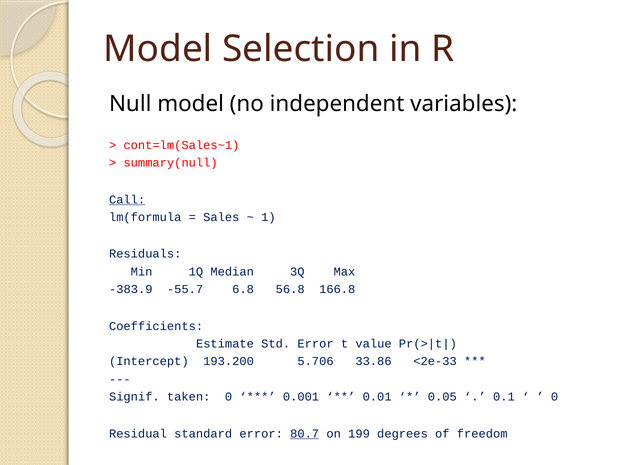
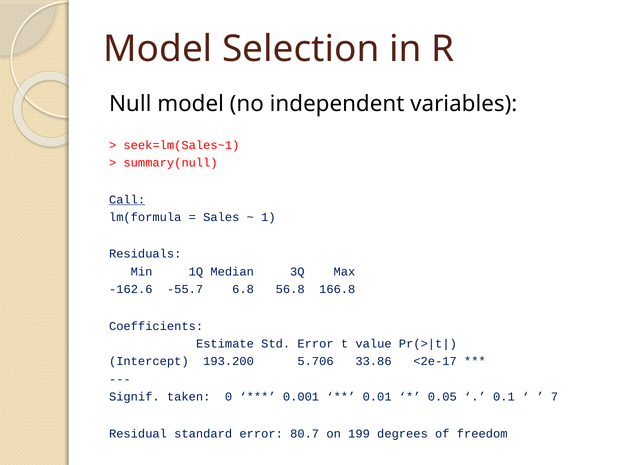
cont=lm(Sales~1: cont=lm(Sales~1 -> seek=lm(Sales~1 (181, 145)
-383.9: -383.9 -> -162.6 (131, 289)
<2e-33: <2e-33 -> <2e-17 (435, 361)
0: 0 -> 7 (555, 397)
80.7 underline: present -> none (305, 434)
